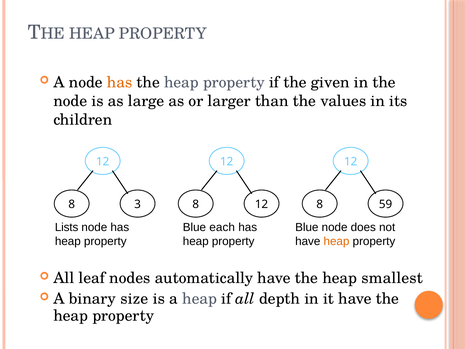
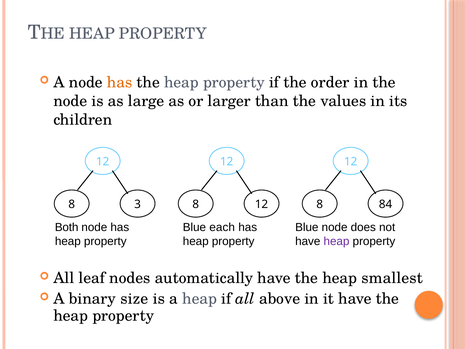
given: given -> order (330, 82)
59: 59 -> 84 (386, 204)
Lists: Lists -> Both (67, 227)
heap colour: orange -> purple (336, 241)
depth: depth -> above (280, 299)
